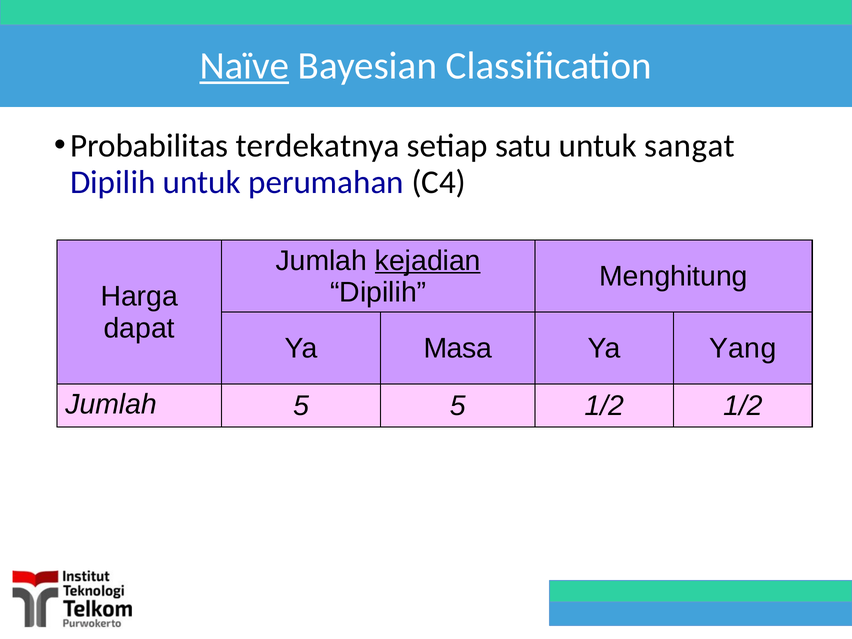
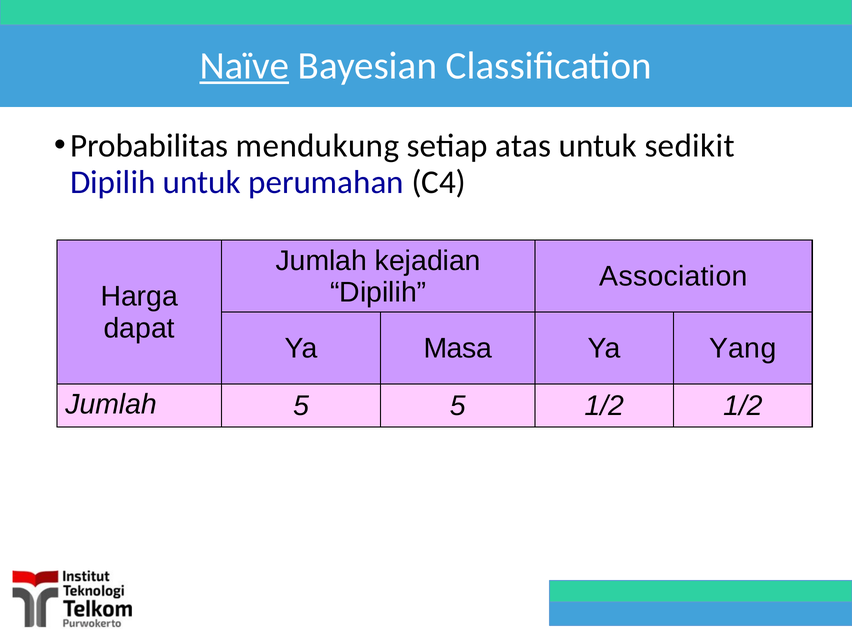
terdekatnya: terdekatnya -> mendukung (318, 146)
satu: satu -> atas (523, 146)
sangat: sangat -> sedikit (690, 146)
kejadian underline: present -> none (428, 261)
Menghitung: Menghitung -> Association (673, 276)
